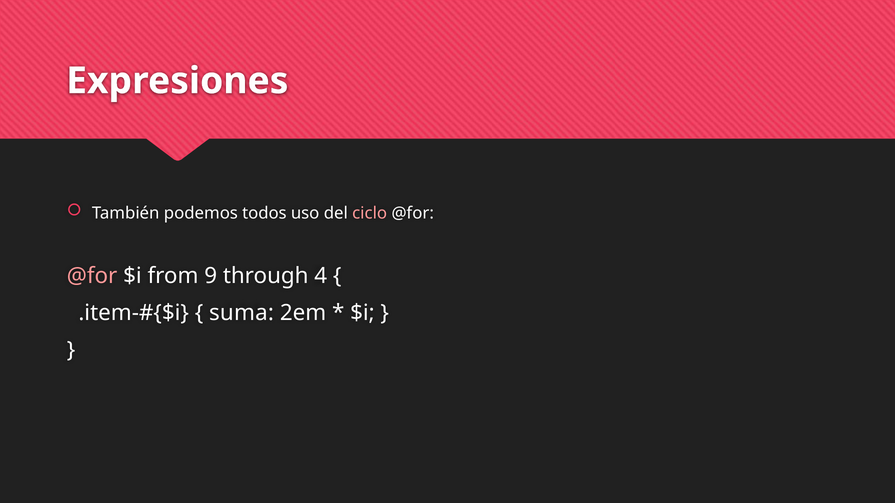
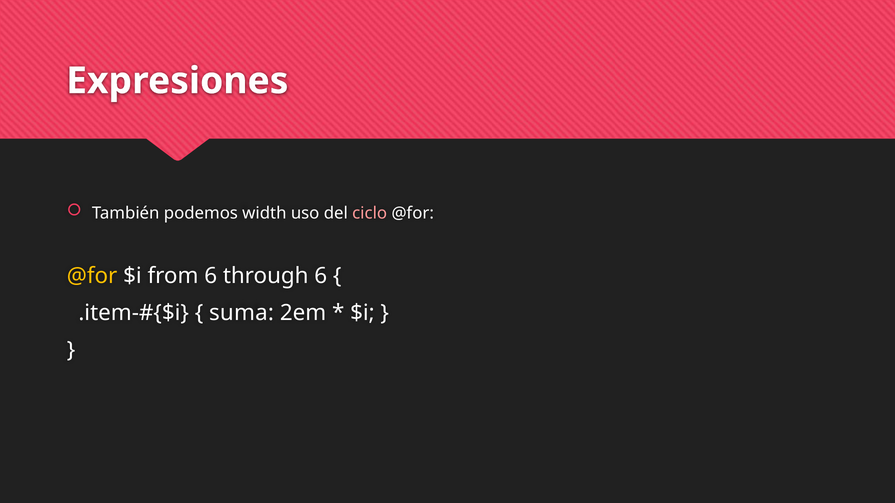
todos: todos -> width (264, 213)
@for colour: pink -> yellow (92, 276)
from 9: 9 -> 6 (211, 276)
through 4: 4 -> 6 (321, 276)
